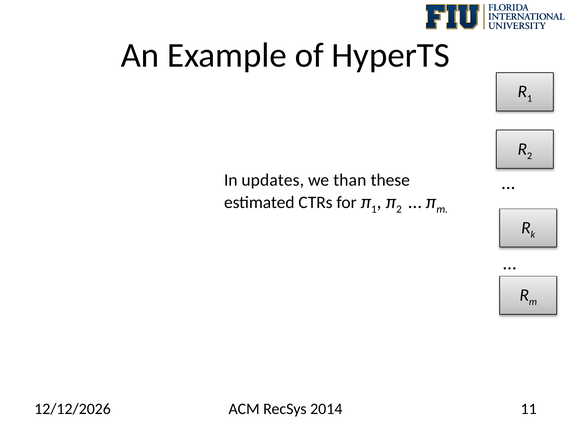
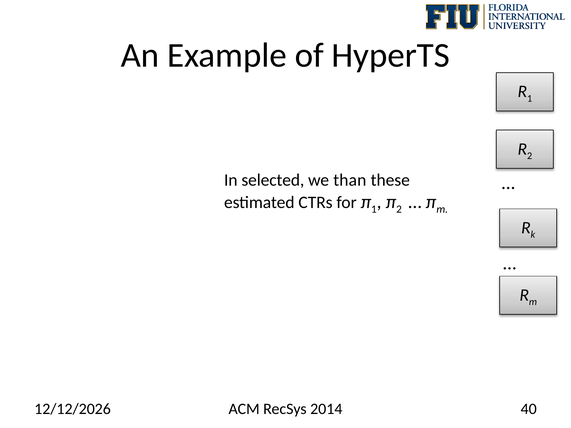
updates: updates -> selected (273, 180)
11: 11 -> 40 (529, 409)
